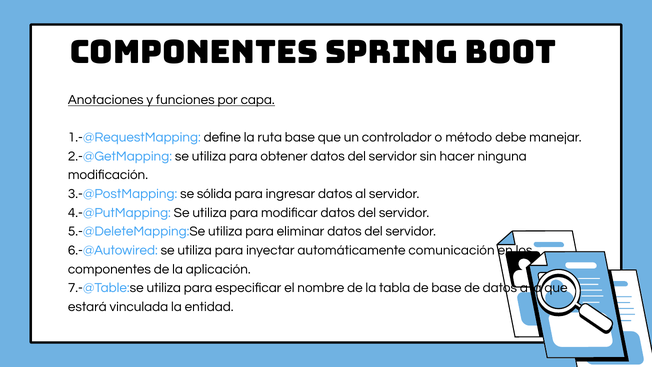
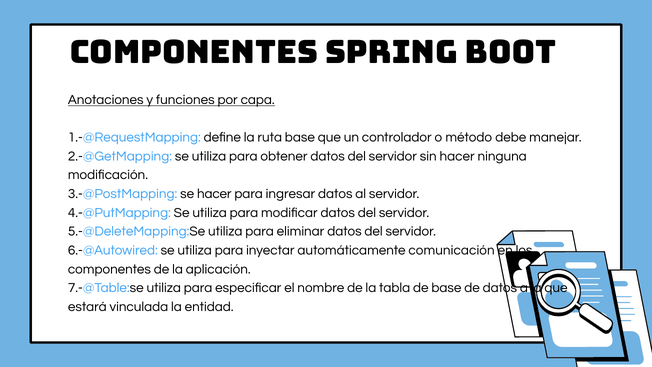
se sólida: sólida -> hacer (214, 194)
